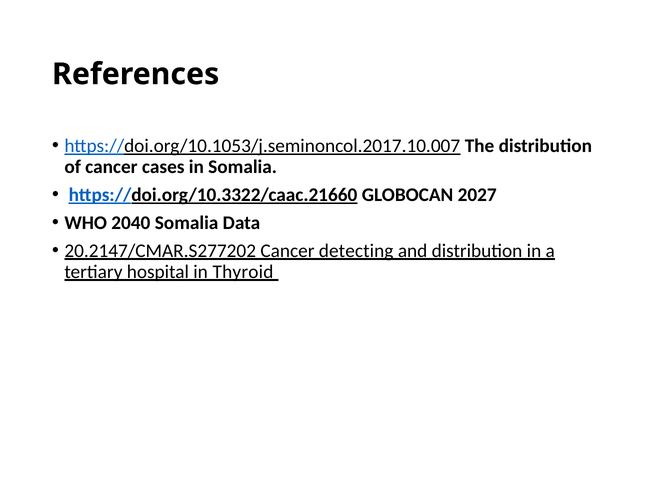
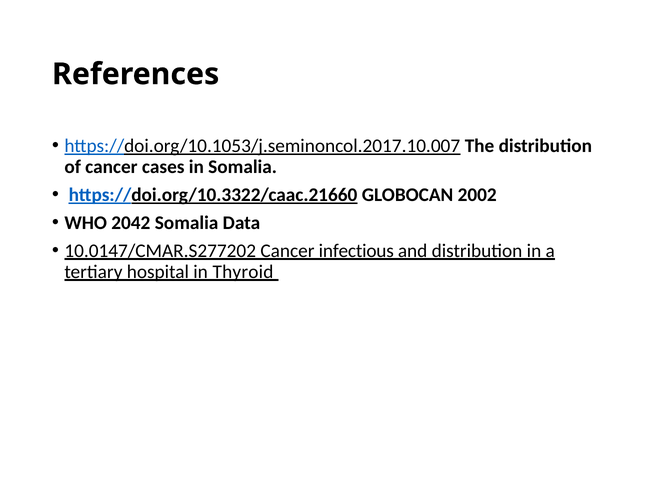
2027: 2027 -> 2002 (477, 195)
2040: 2040 -> 2042 (131, 223)
20.2147/CMAR.S277202: 20.2147/CMAR.S277202 -> 10.0147/CMAR.S277202 (160, 251)
detecting: detecting -> infectious (356, 251)
